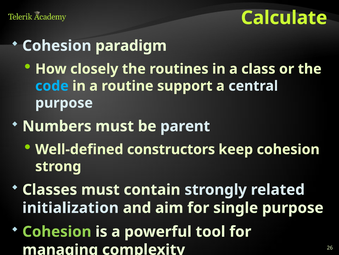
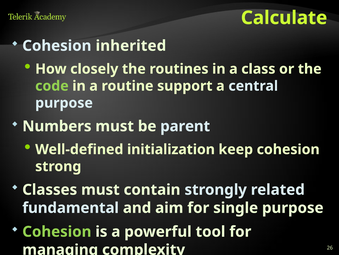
paradigm: paradigm -> inherited (131, 46)
code colour: light blue -> light green (52, 86)
constructors: constructors -> initialization (171, 149)
initialization: initialization -> fundamental (71, 207)
